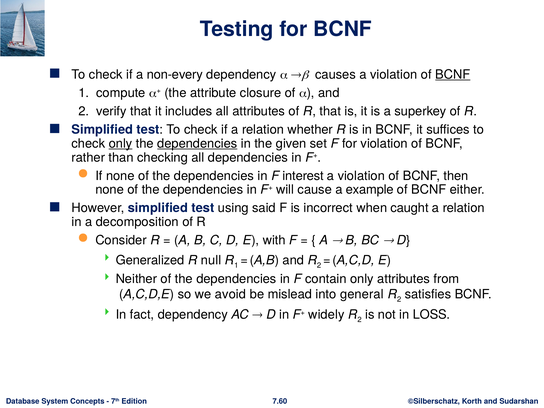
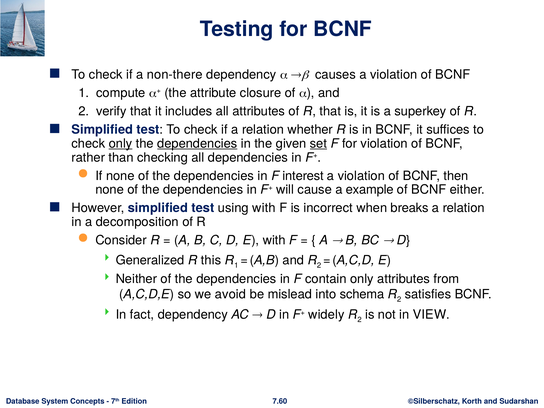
non-every: non-every -> non-there (175, 75)
BCNF underline: present -> none (453, 75)
set underline: none -> present (318, 144)
using said: said -> with (264, 208)
caught: caught -> breaks (410, 208)
null: null -> this (211, 260)
general: general -> schema (362, 294)
LOSS: LOSS -> VIEW (431, 315)
